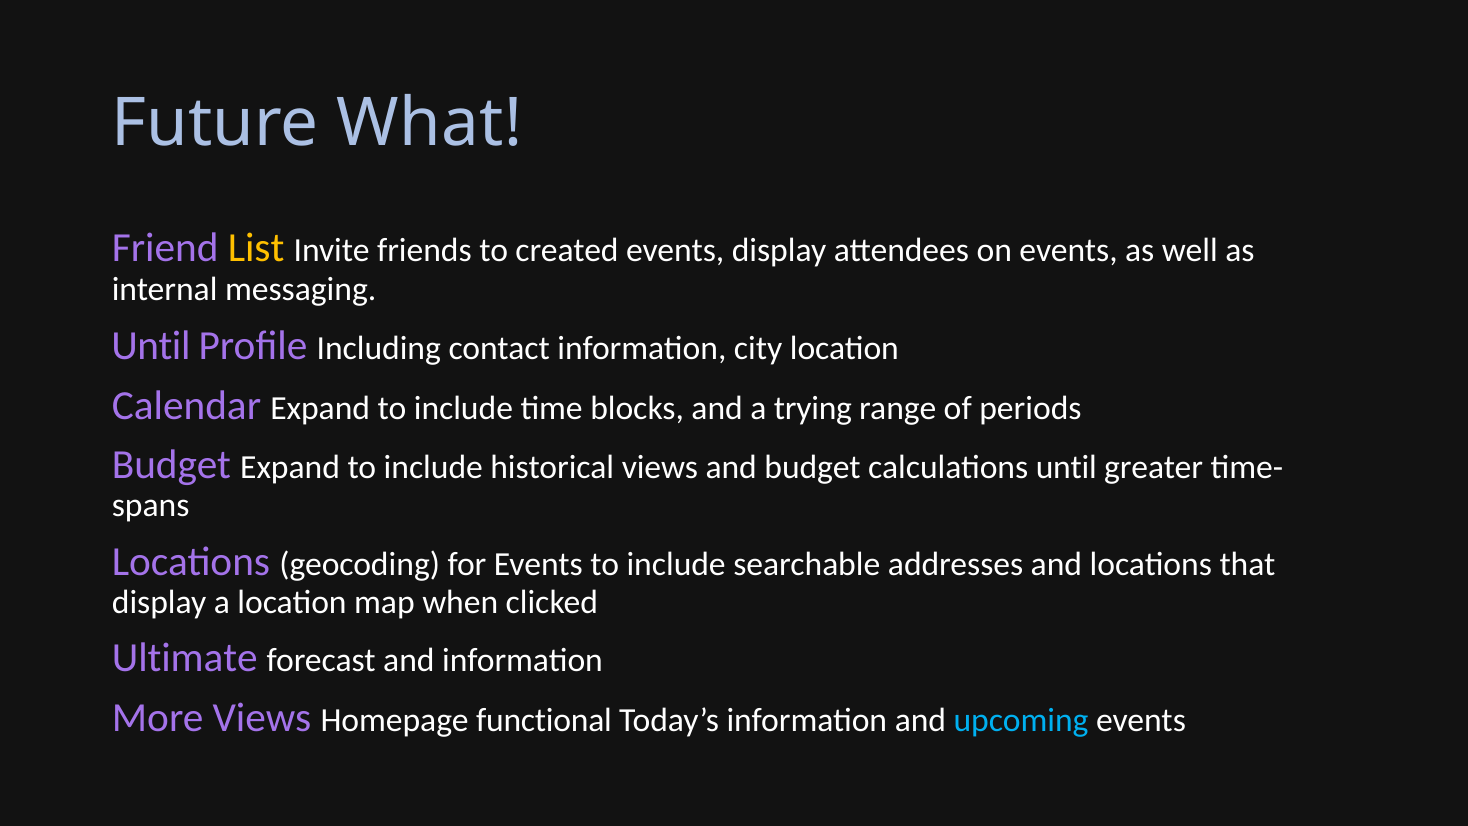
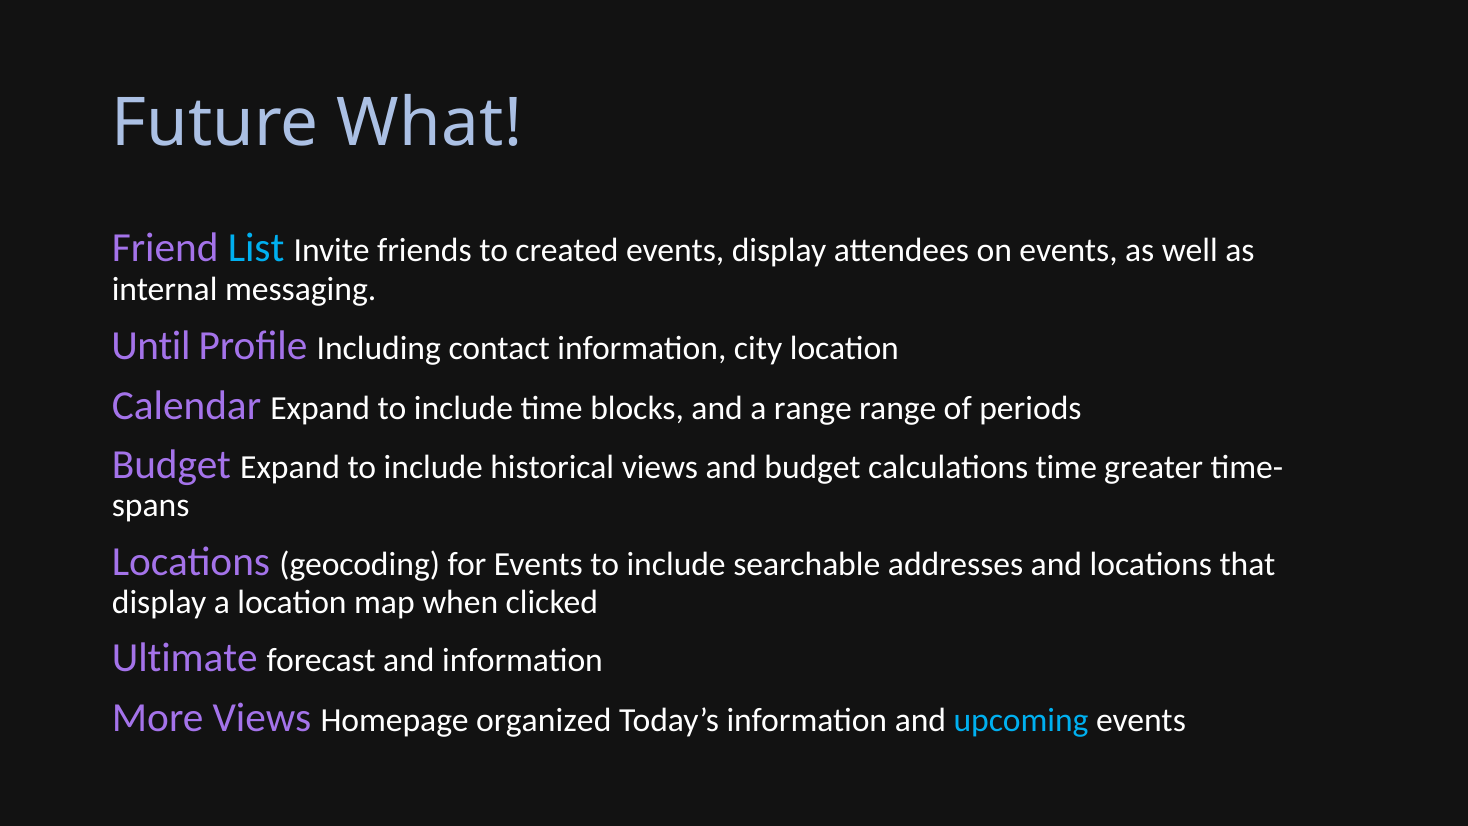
List colour: yellow -> light blue (256, 247)
a trying: trying -> range (813, 408)
calculations until: until -> time (1066, 468)
functional: functional -> organized (544, 720)
